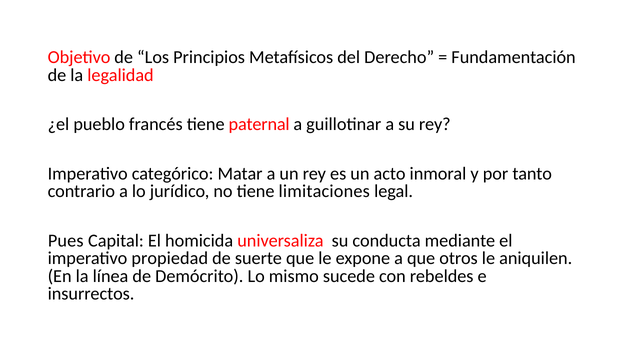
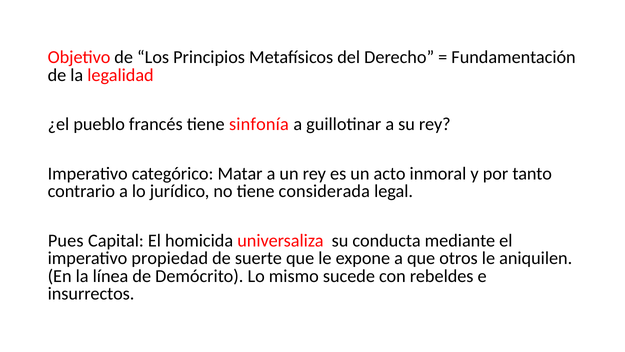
paternal: paternal -> sinfonía (259, 124)
limitaciones: limitaciones -> considerada (324, 191)
